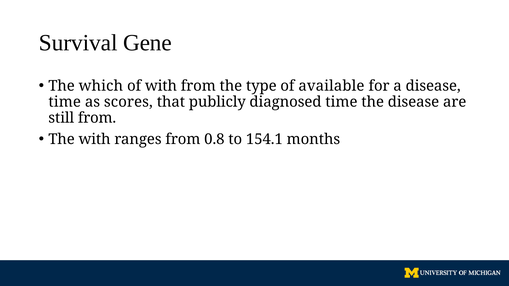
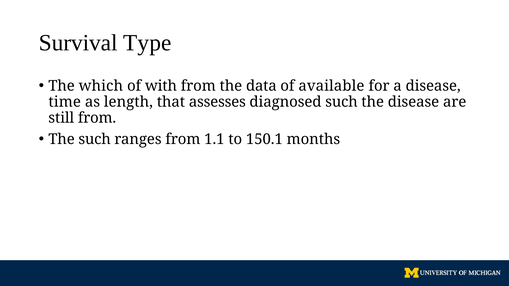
Gene: Gene -> Type (147, 43)
type: type -> data (261, 86)
scores: scores -> length (128, 102)
publicly: publicly -> assesses (217, 102)
diagnosed time: time -> such (342, 102)
The with: with -> such (95, 139)
0.8: 0.8 -> 1.1 (214, 139)
154.1: 154.1 -> 150.1 (264, 139)
